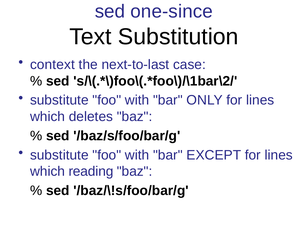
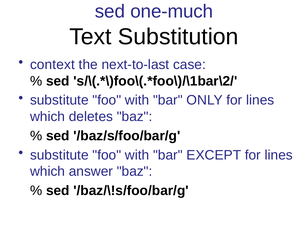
one-since: one-since -> one-much (172, 11)
reading: reading -> answer (91, 171)
